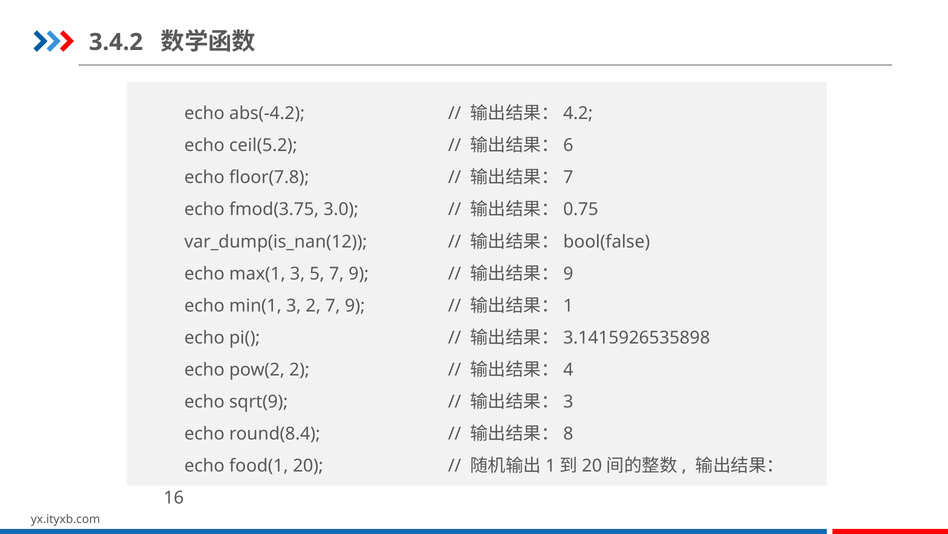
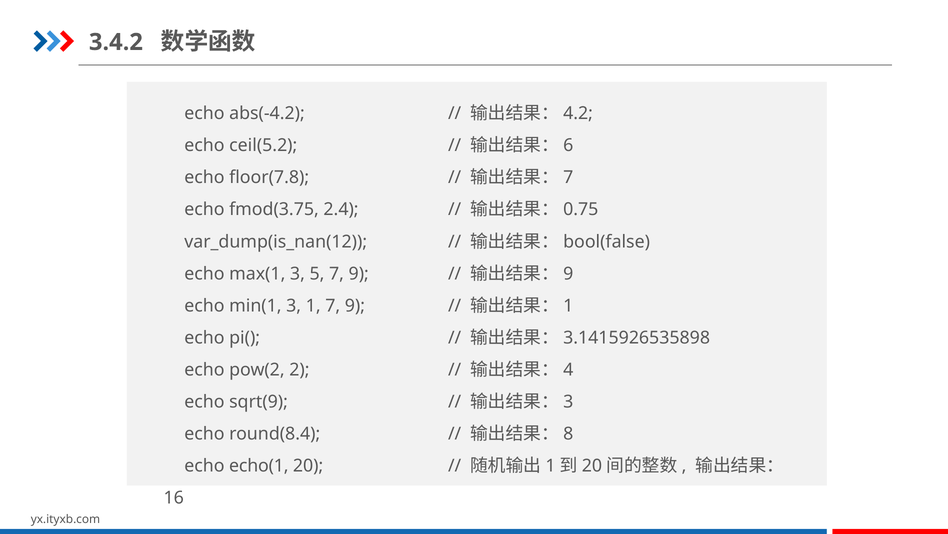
3.0: 3.0 -> 2.4 (341, 209)
3 2: 2 -> 1 (313, 305)
food(1: food(1 -> echo(1 (259, 465)
